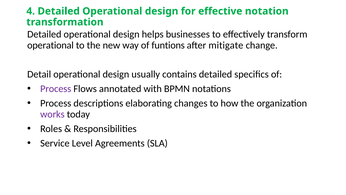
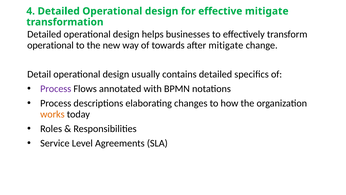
effective notation: notation -> mitigate (267, 11)
funtions: funtions -> towards (168, 45)
works colour: purple -> orange (52, 114)
